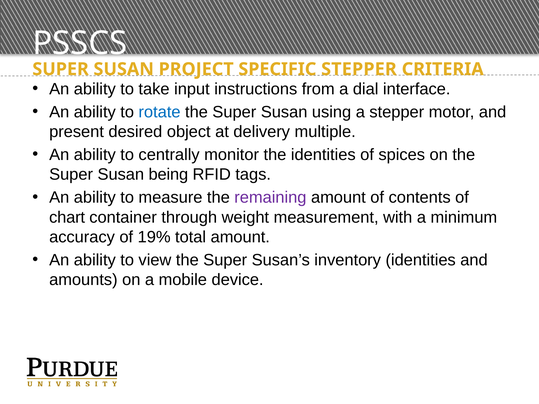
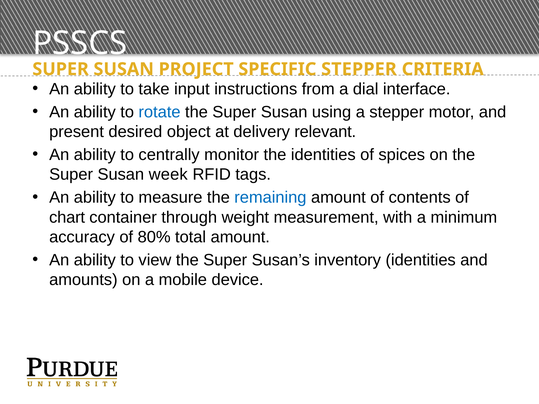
multiple: multiple -> relevant (325, 132)
being: being -> week (168, 175)
remaining colour: purple -> blue (270, 198)
19%: 19% -> 80% (154, 237)
